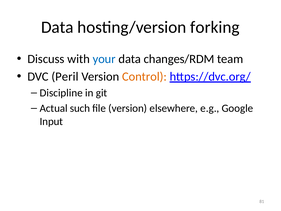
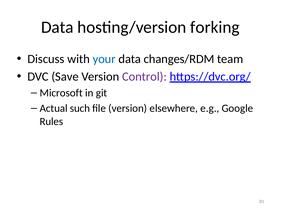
Peril: Peril -> Save (65, 76)
Control colour: orange -> purple (144, 76)
Discipline: Discipline -> Microsoft (61, 93)
Input: Input -> Rules (51, 121)
